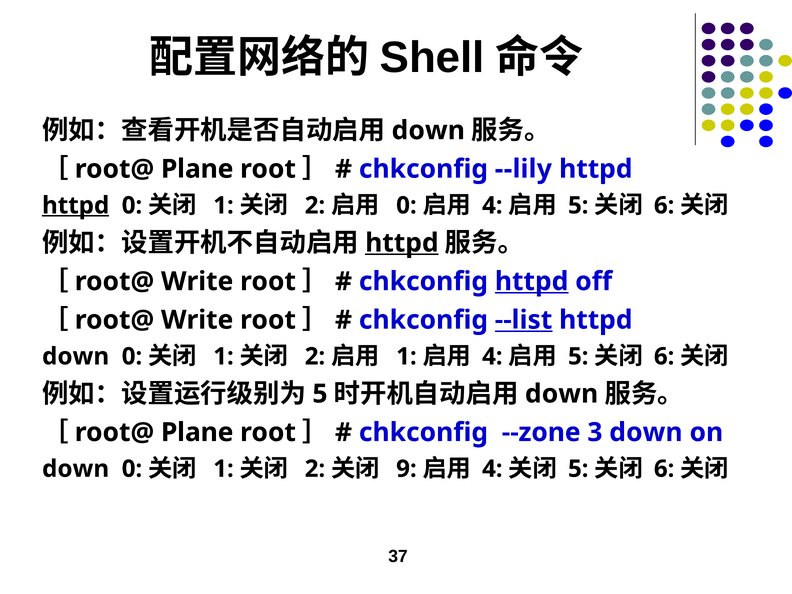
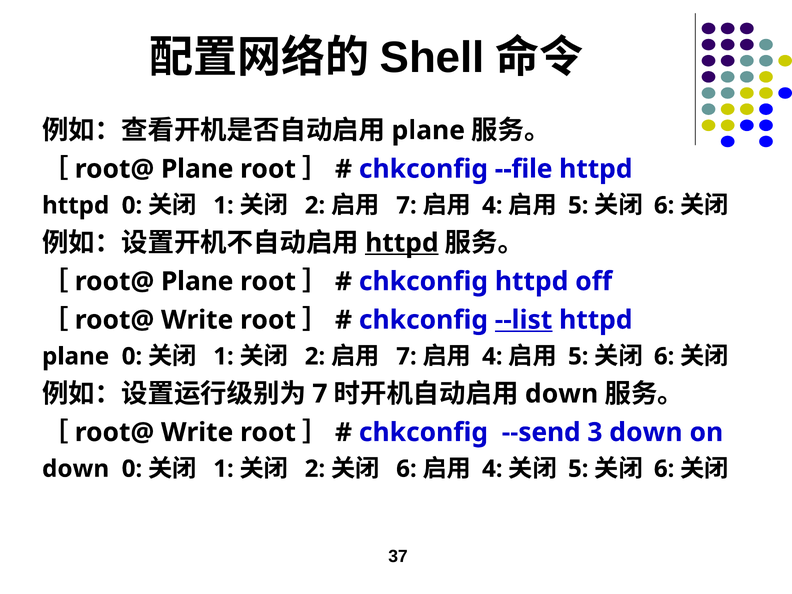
down: down -> plane (428, 130)
--lily: --lily -> --file (524, 169)
httpd underline: present -> none (76, 206)
0: 0 -> 7 (406, 206)
Write: Write -> Plane (197, 281)
httpd underline: present -> none (532, 281)
down: down -> plane (76, 356)
1: 1 -> 7 (406, 356)
5: 5 -> 7 (320, 394)
Plane: Plane -> Write (197, 432)
--zone: --zone -> --send (541, 432)
9: 9 -> 6 (406, 469)
